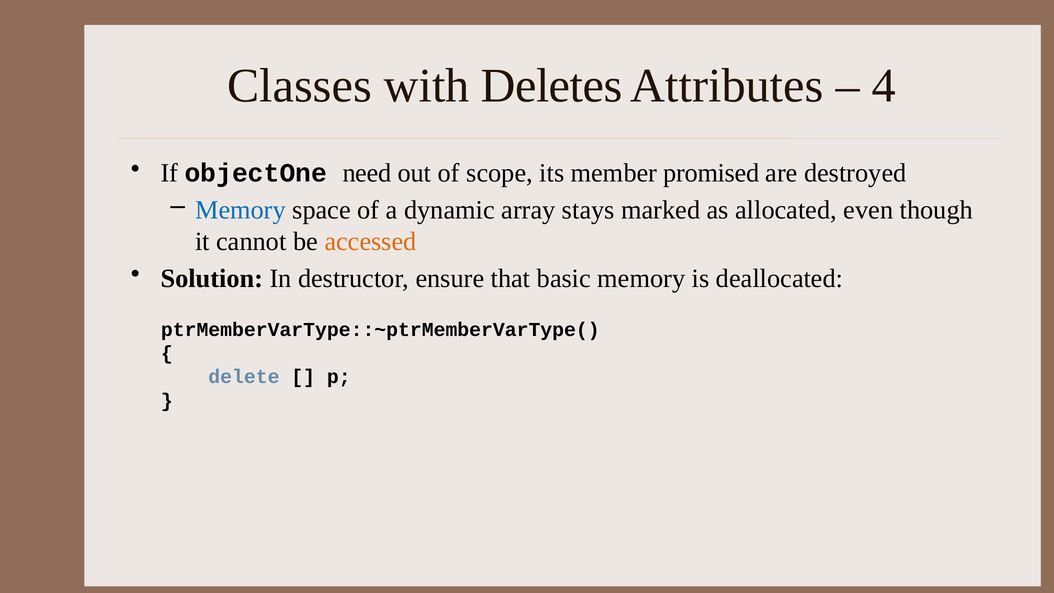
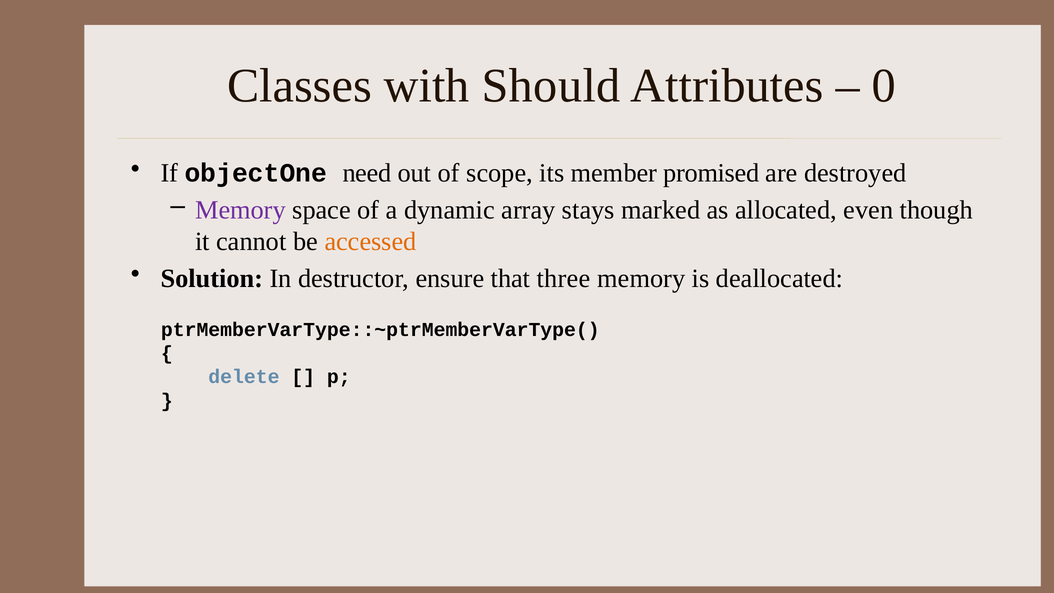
Deletes: Deletes -> Should (551, 86)
4: 4 -> 0 (884, 86)
Memory colour: blue -> purple (240, 210)
basic: basic -> three (564, 278)
